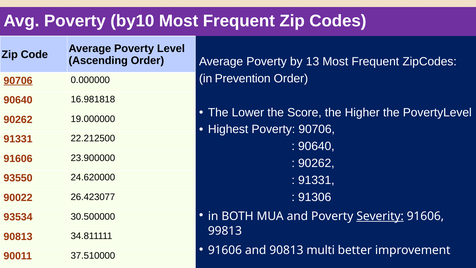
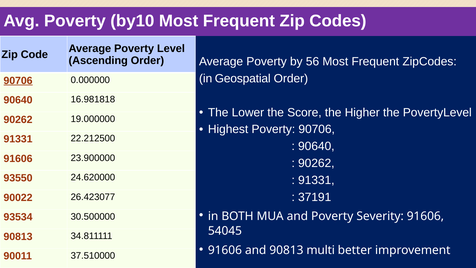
13: 13 -> 56 (313, 62)
Prevention: Prevention -> Geospatial (243, 79)
91306: 91306 -> 37191 (315, 197)
Severity underline: present -> none (380, 216)
99813: 99813 -> 54045 (225, 231)
